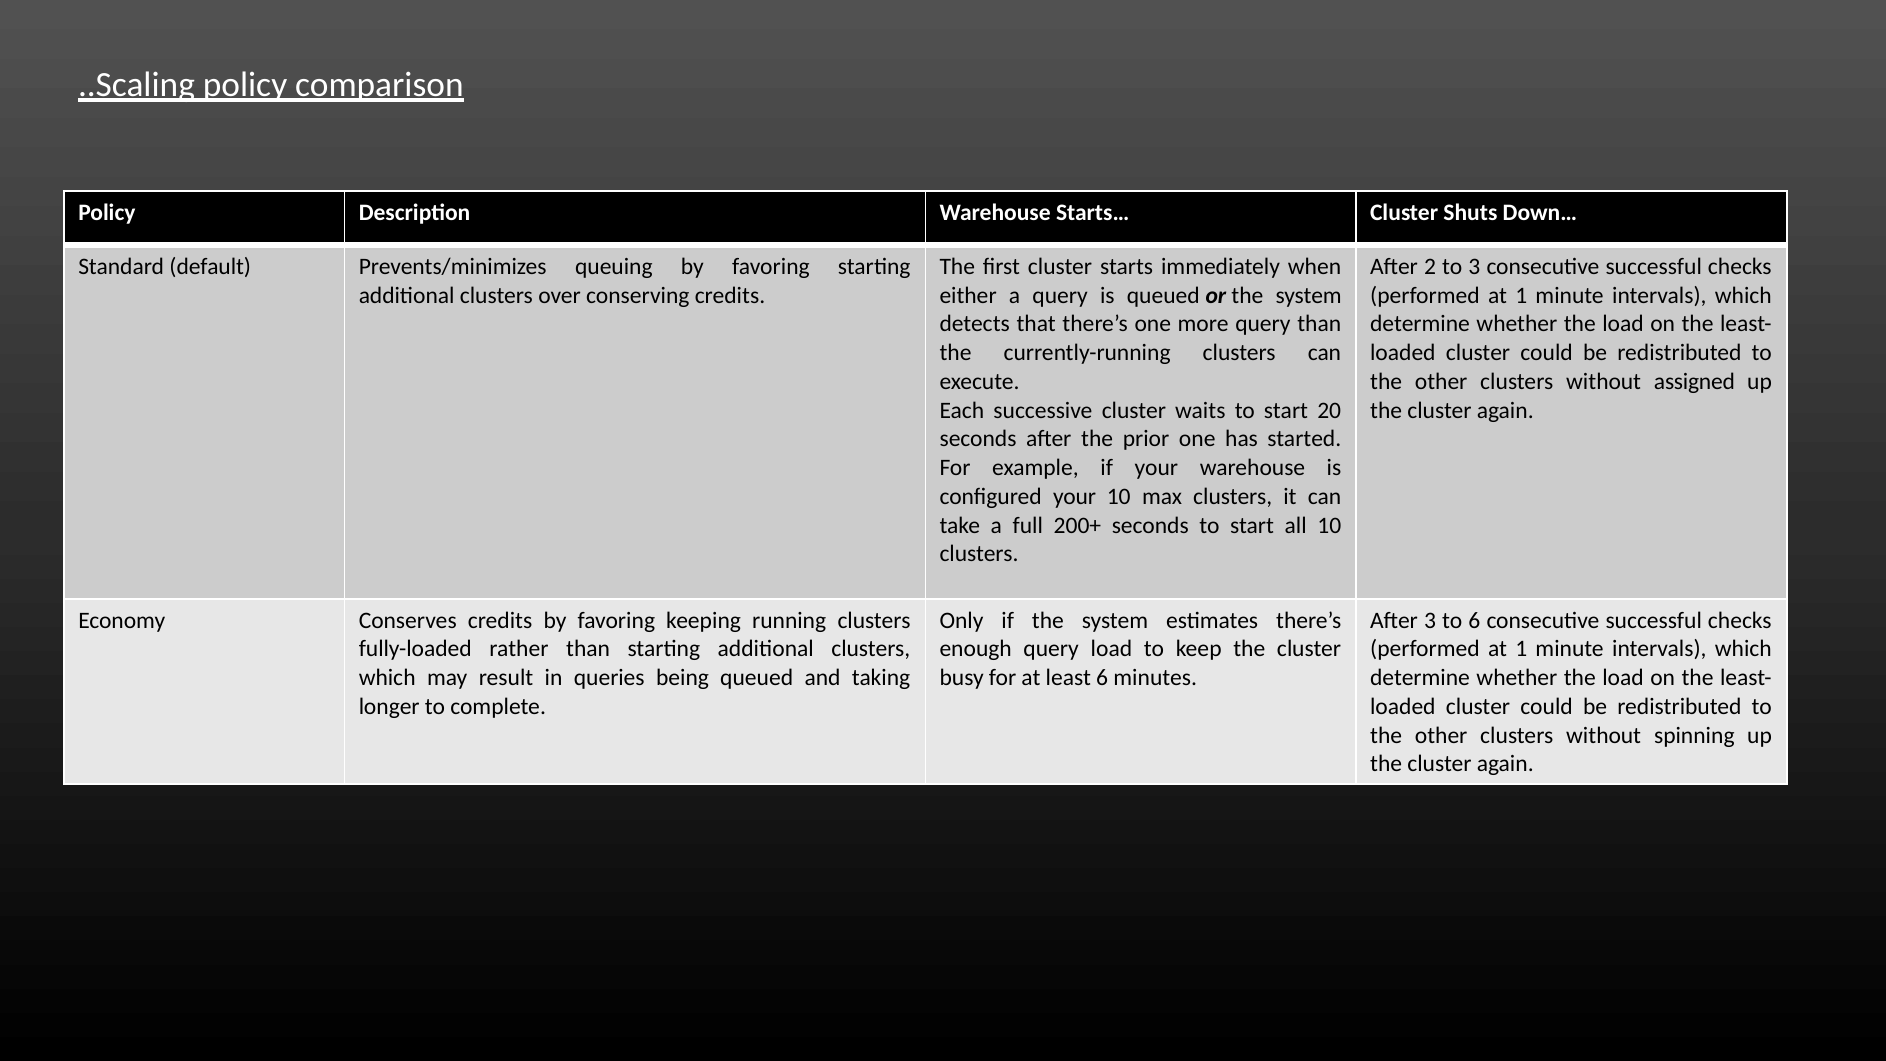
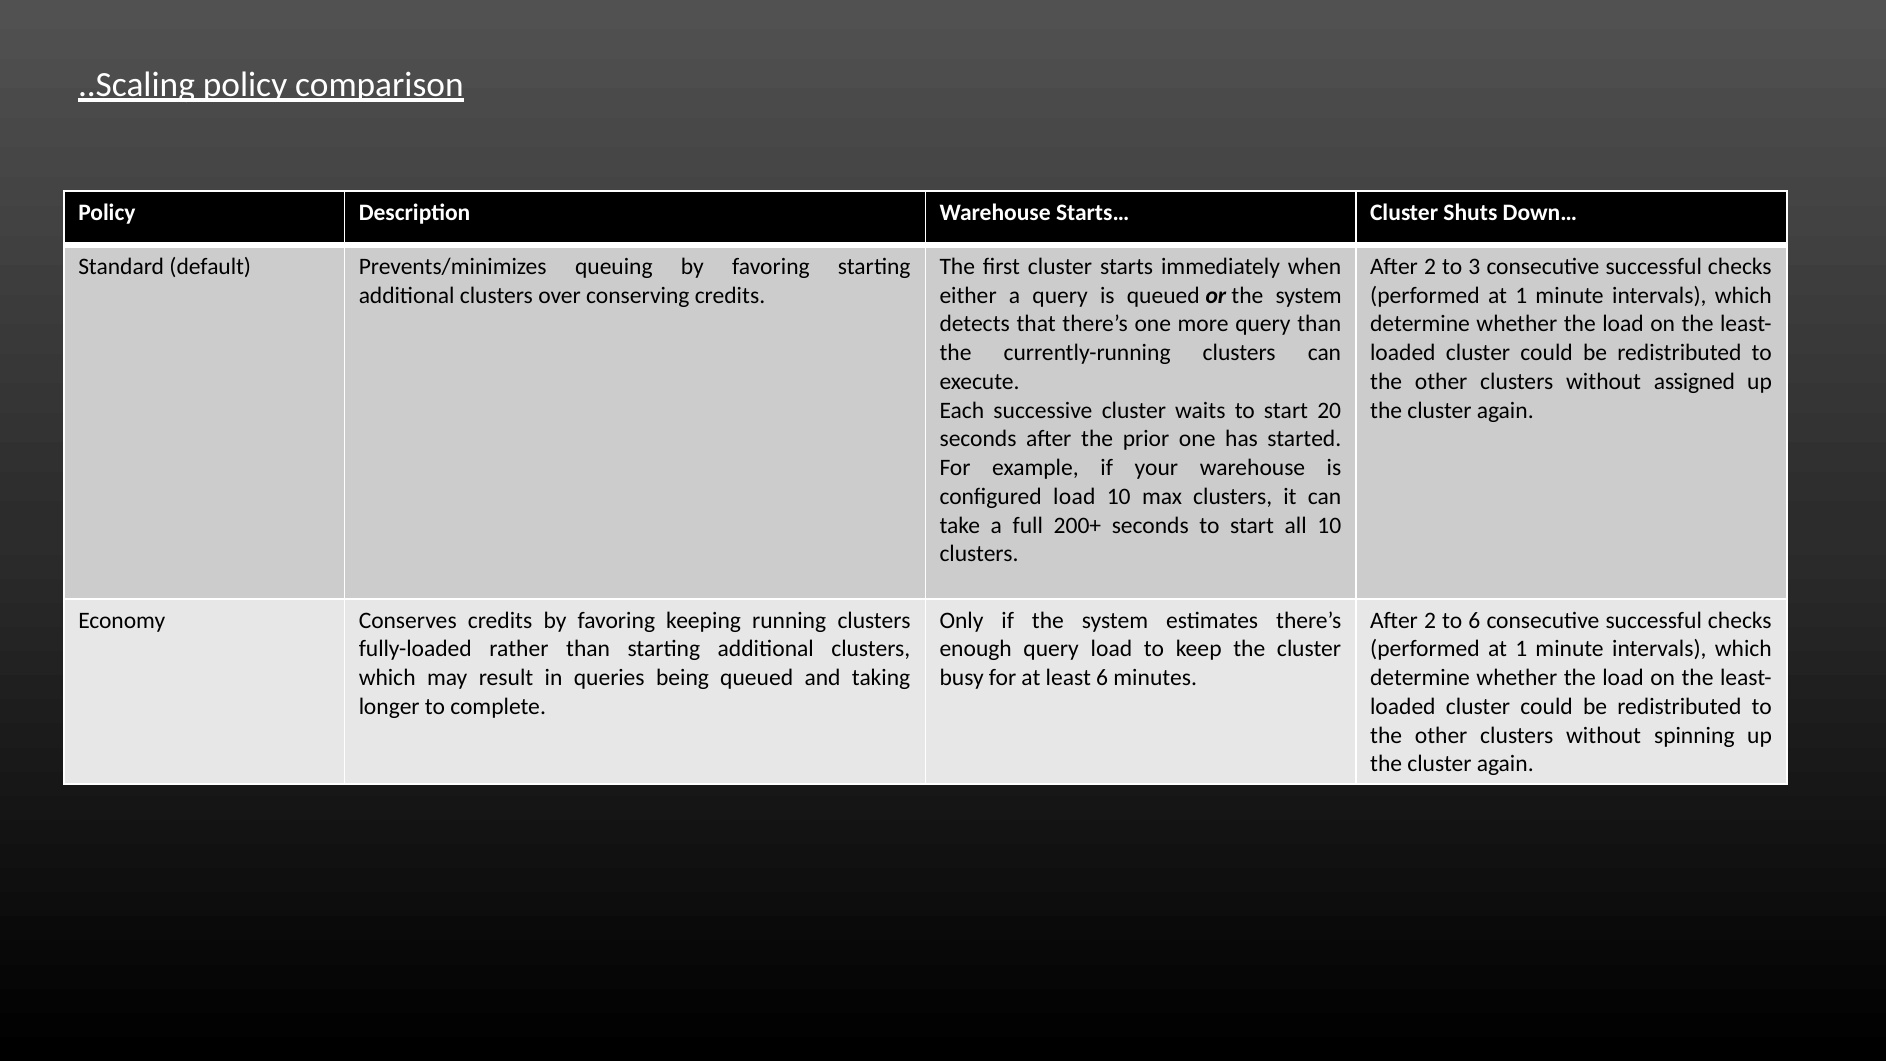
configured your: your -> load (1074, 497)
3: 3 -> 2 (1430, 620)
